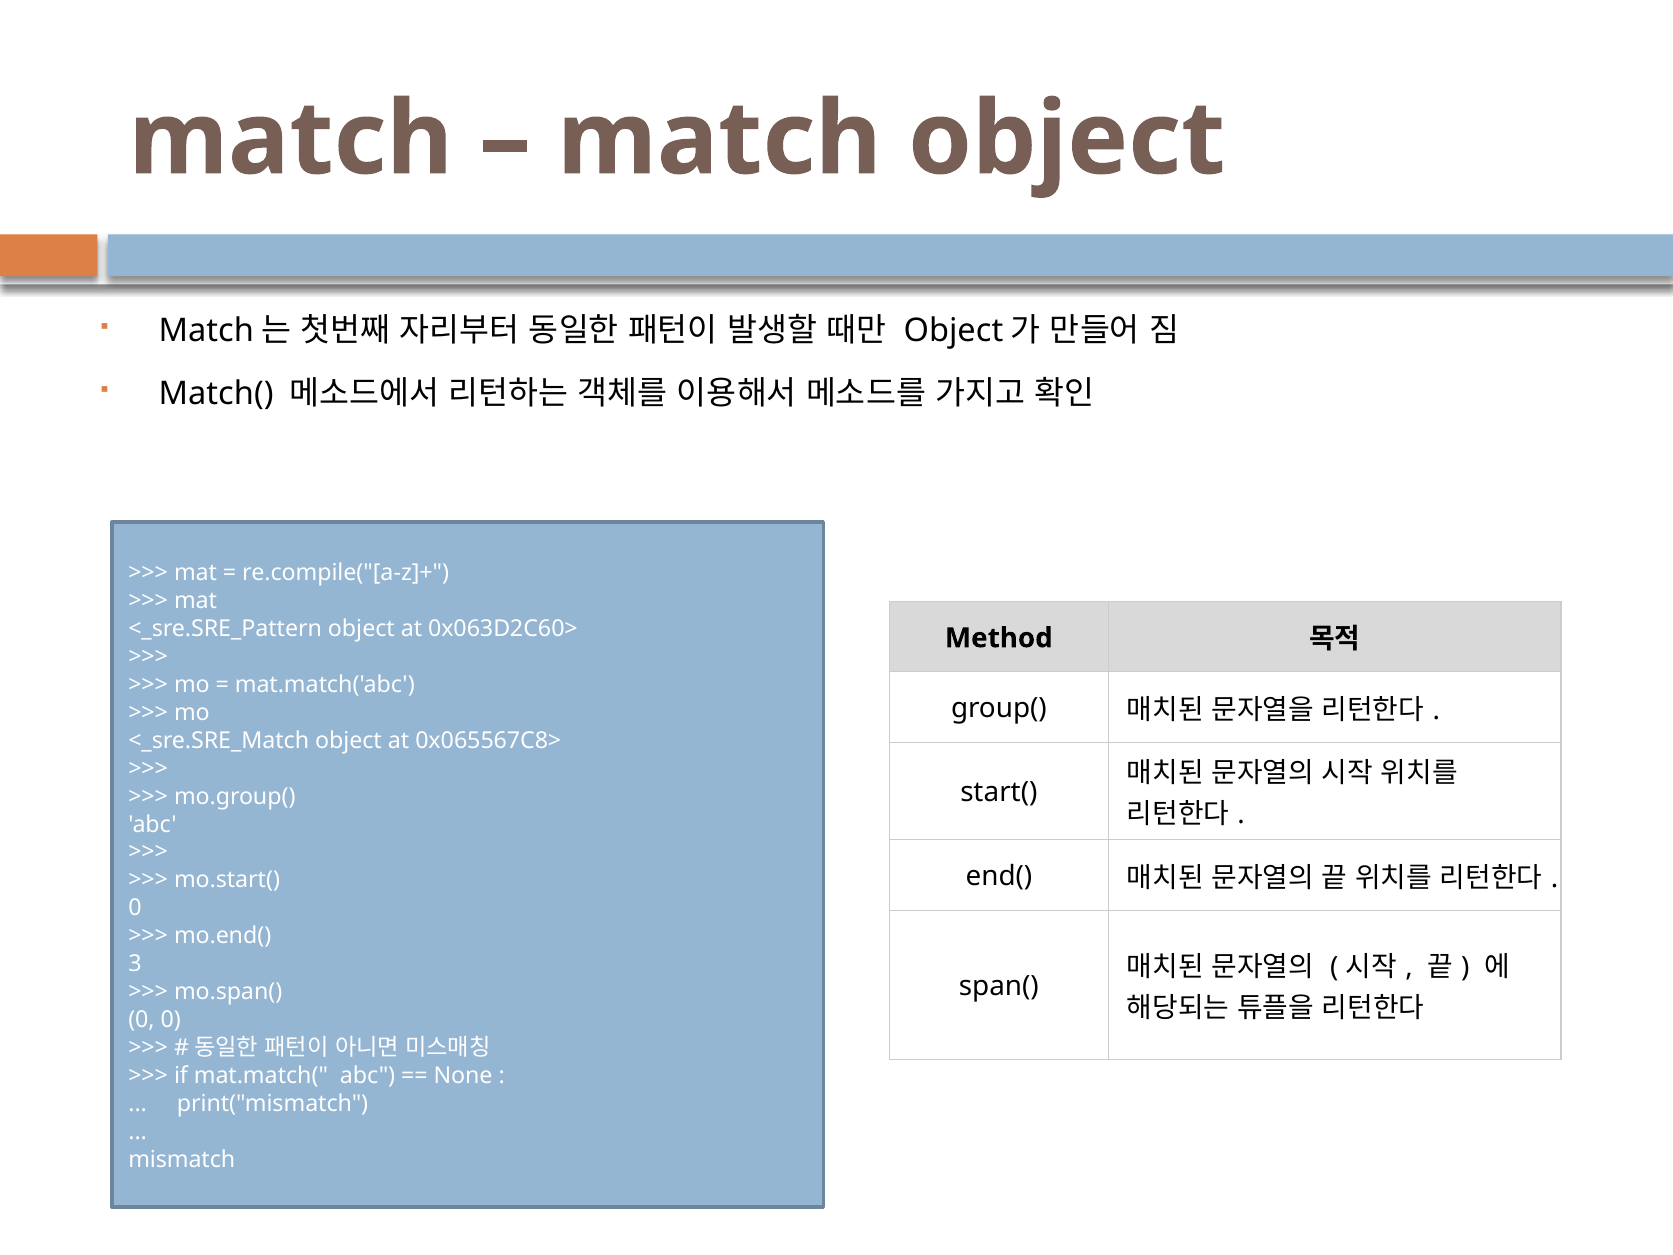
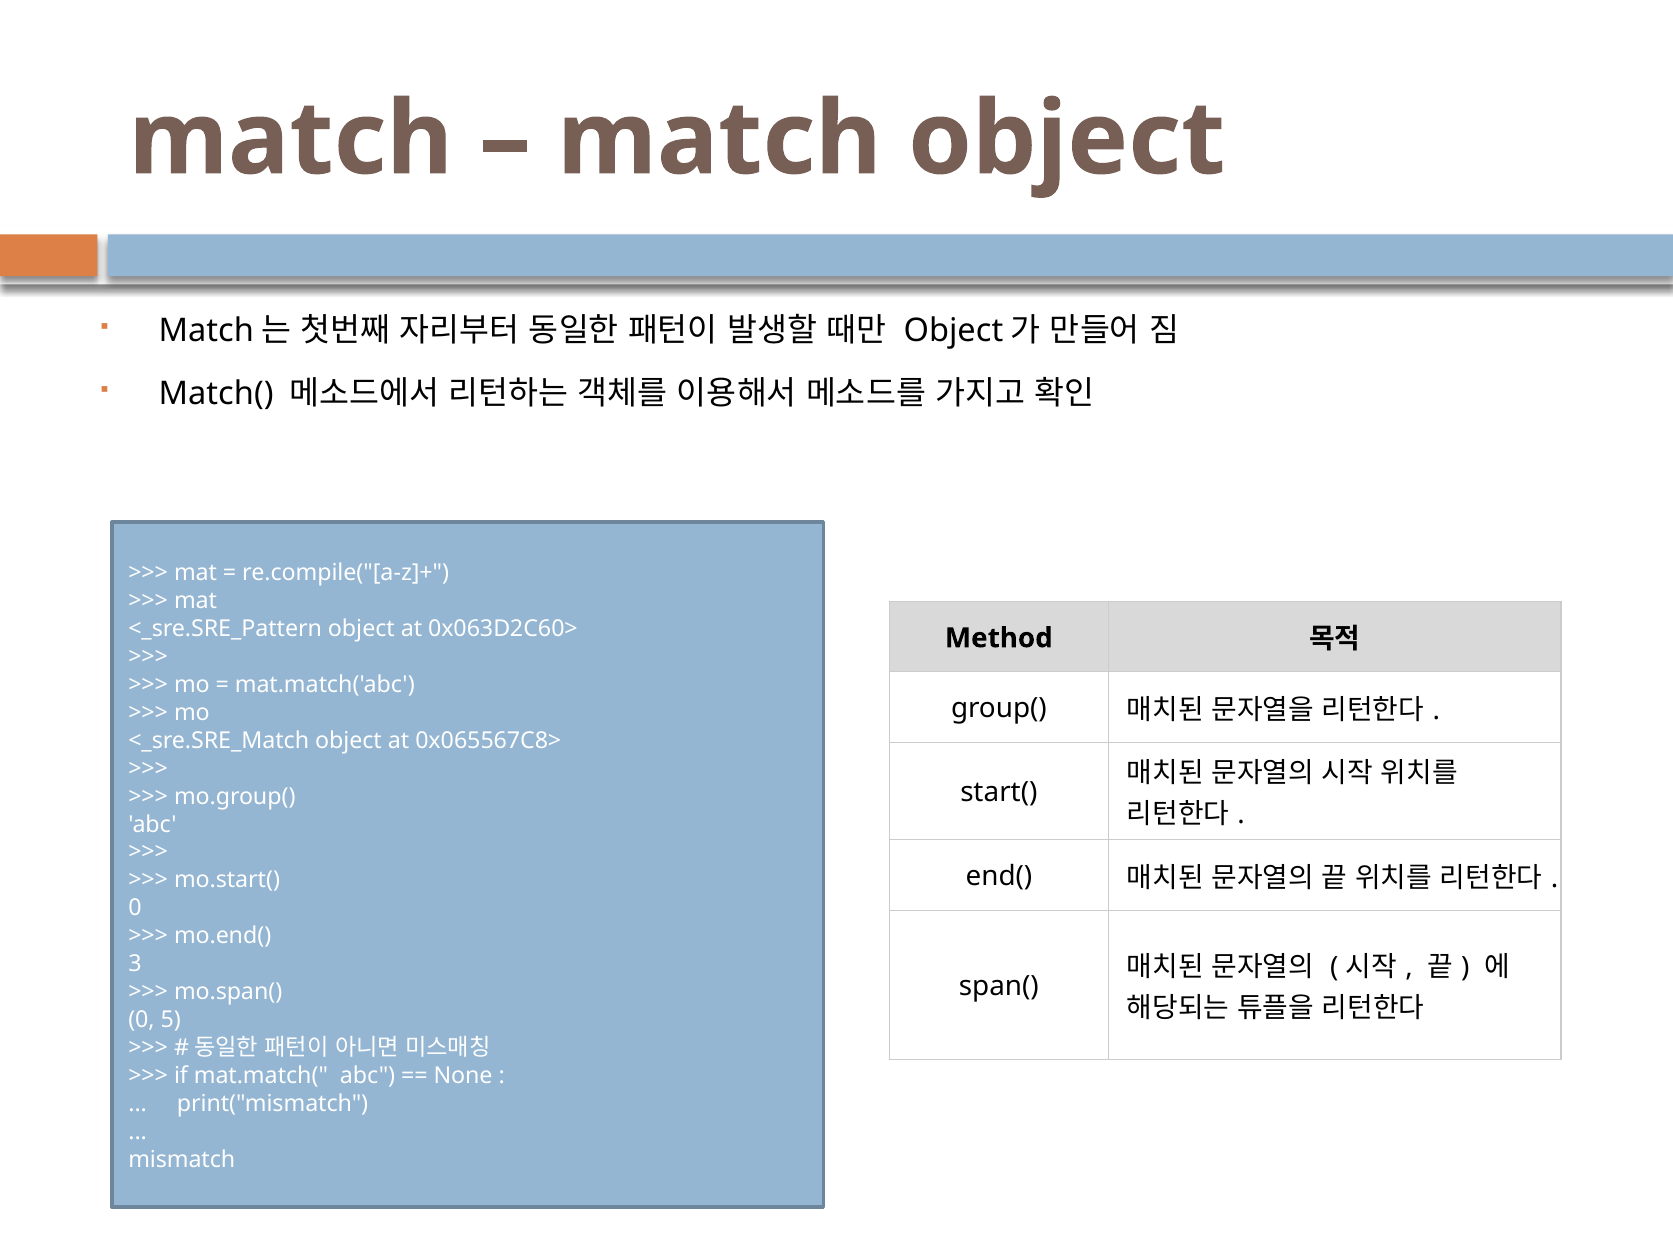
0 0: 0 -> 5 (171, 1020)
